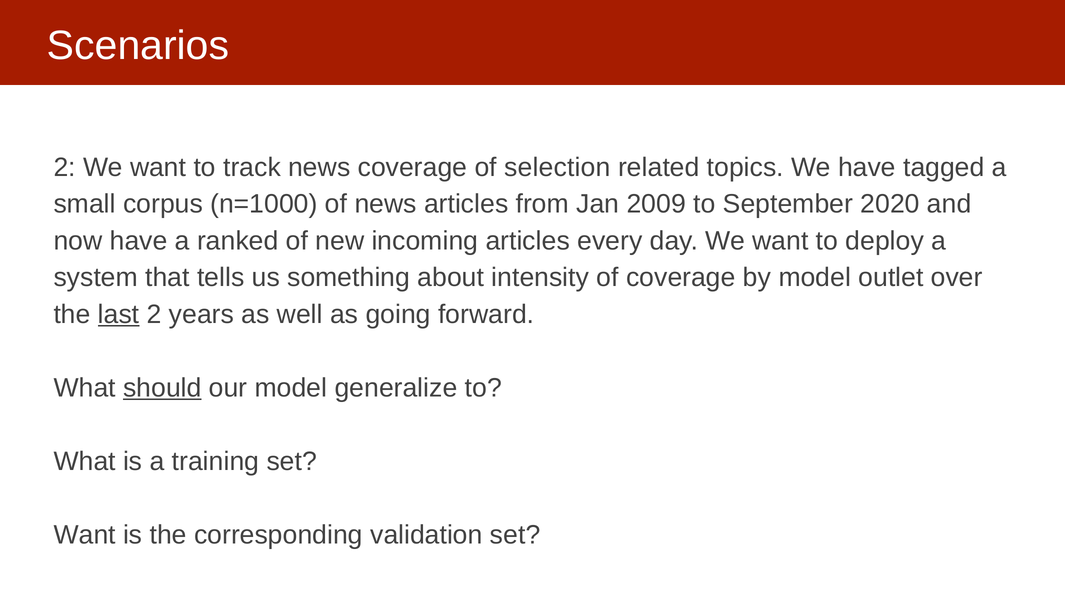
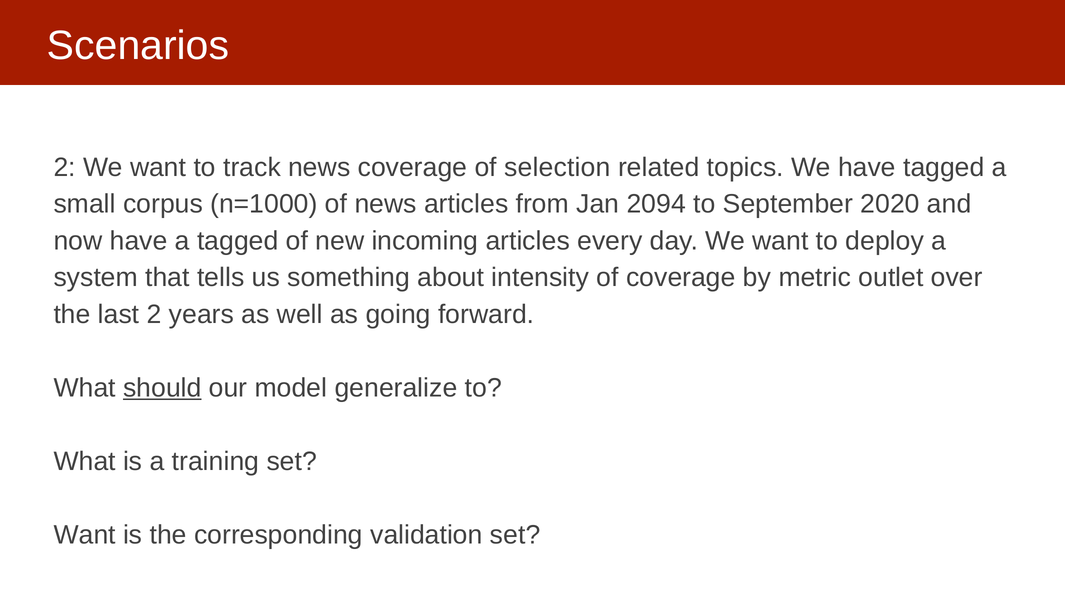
2009: 2009 -> 2094 (656, 204)
a ranked: ranked -> tagged (238, 241)
by model: model -> metric (815, 278)
last underline: present -> none (119, 314)
